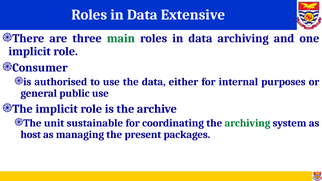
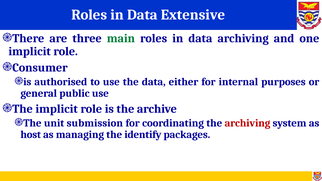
sustainable: sustainable -> submission (95, 123)
archiving colour: green -> red (247, 123)
present: present -> identify (143, 135)
